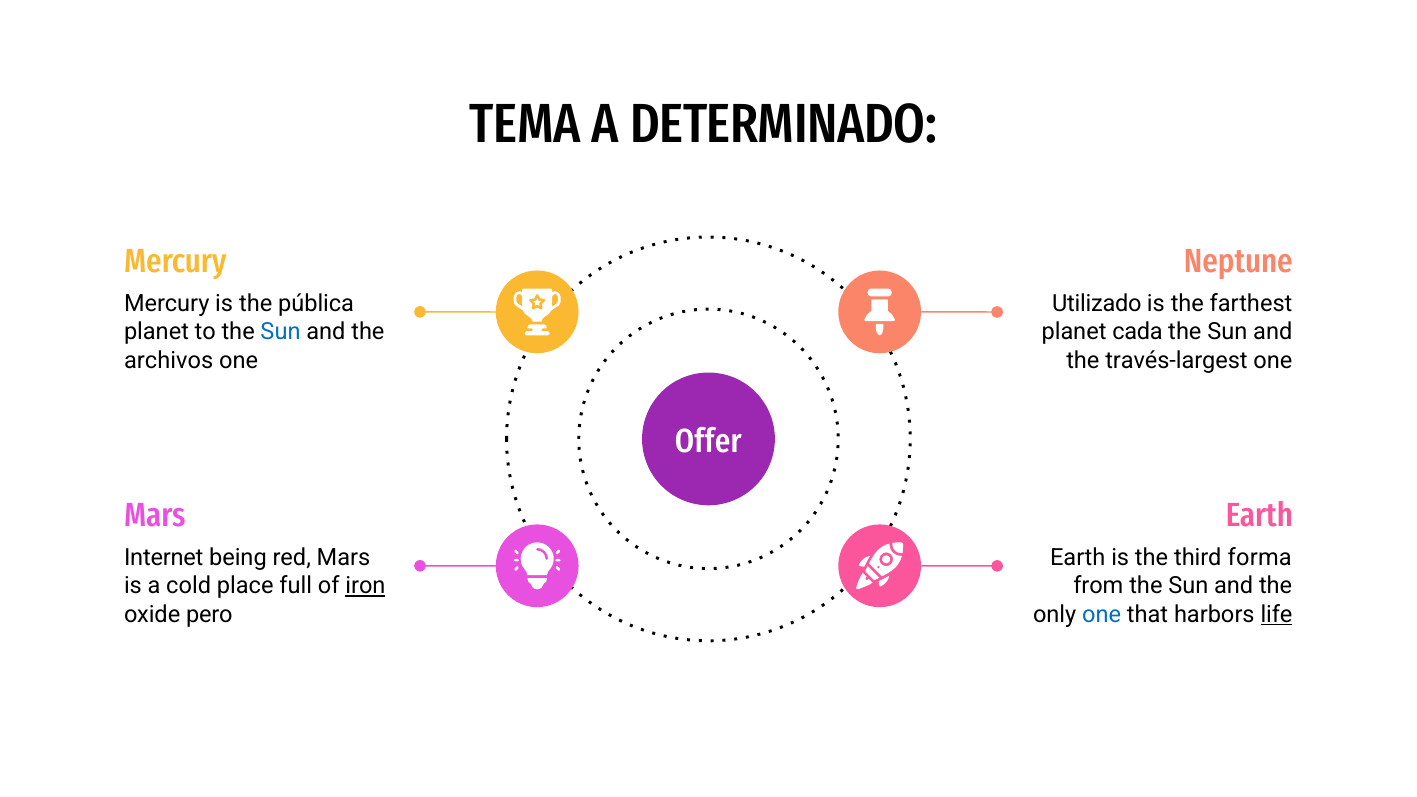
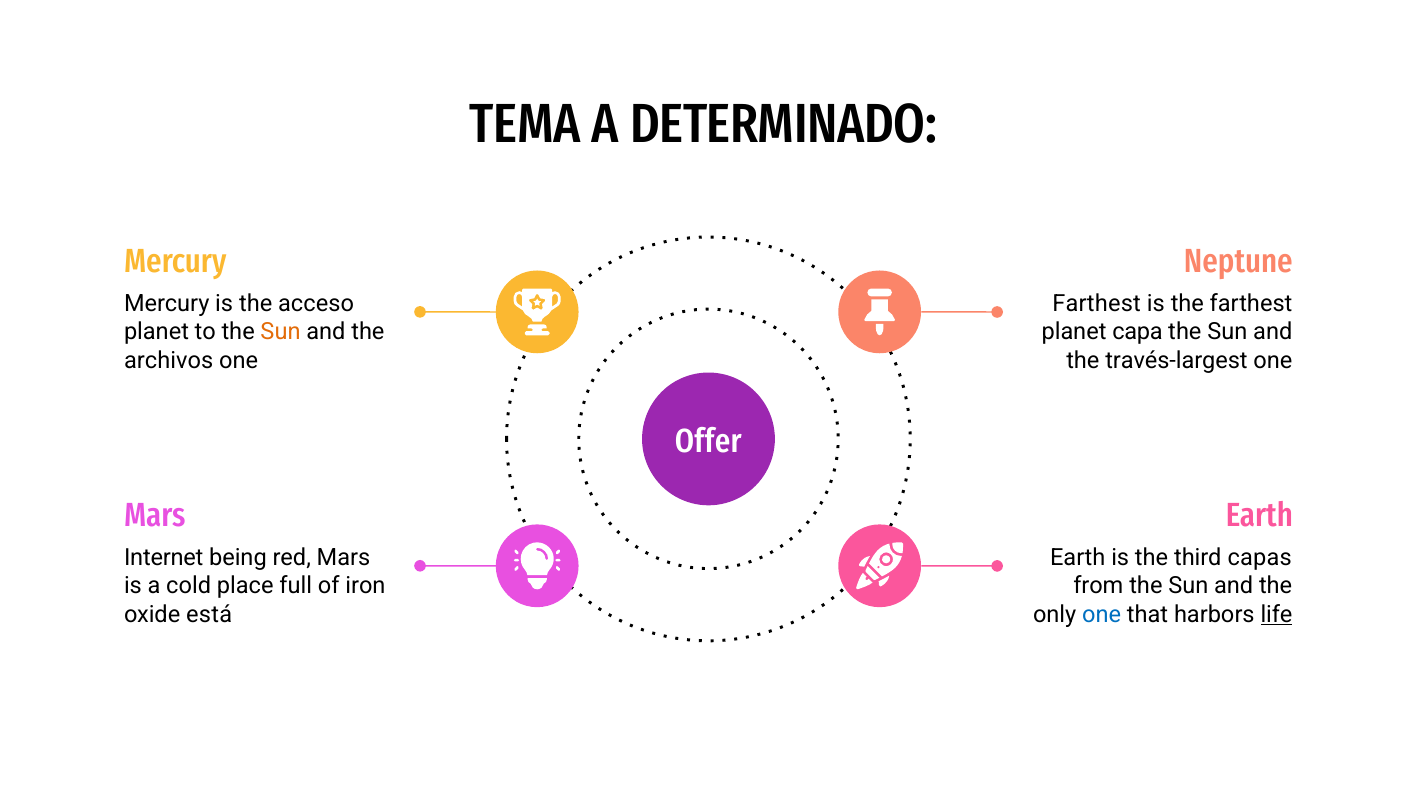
pública: pública -> acceso (316, 304)
Utilizado: Utilizado -> Farthest (1097, 304)
Sun colour: blue -> orange (281, 332)
cada: cada -> capa (1138, 332)
forma: forma -> capas (1260, 558)
iron underline: present -> none (365, 586)
pero: pero -> está (209, 614)
